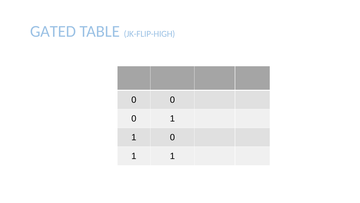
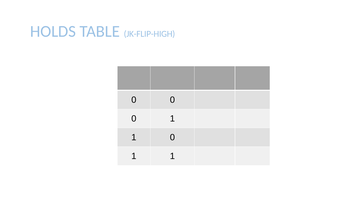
GATED: GATED -> HOLDS (53, 31)
